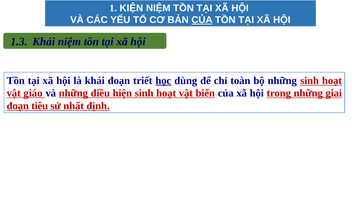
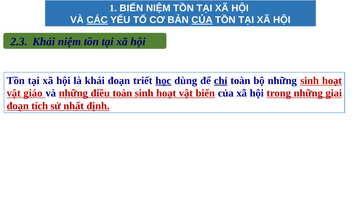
1 KIỆN: KIỆN -> BIẾN (131, 8)
CÁC underline: none -> present (97, 20)
1.3: 1.3 -> 2.3 (19, 42)
chỉ underline: none -> present (221, 81)
điều hiện: hiện -> toàn (122, 93)
tiêu: tiêu -> tích (40, 106)
